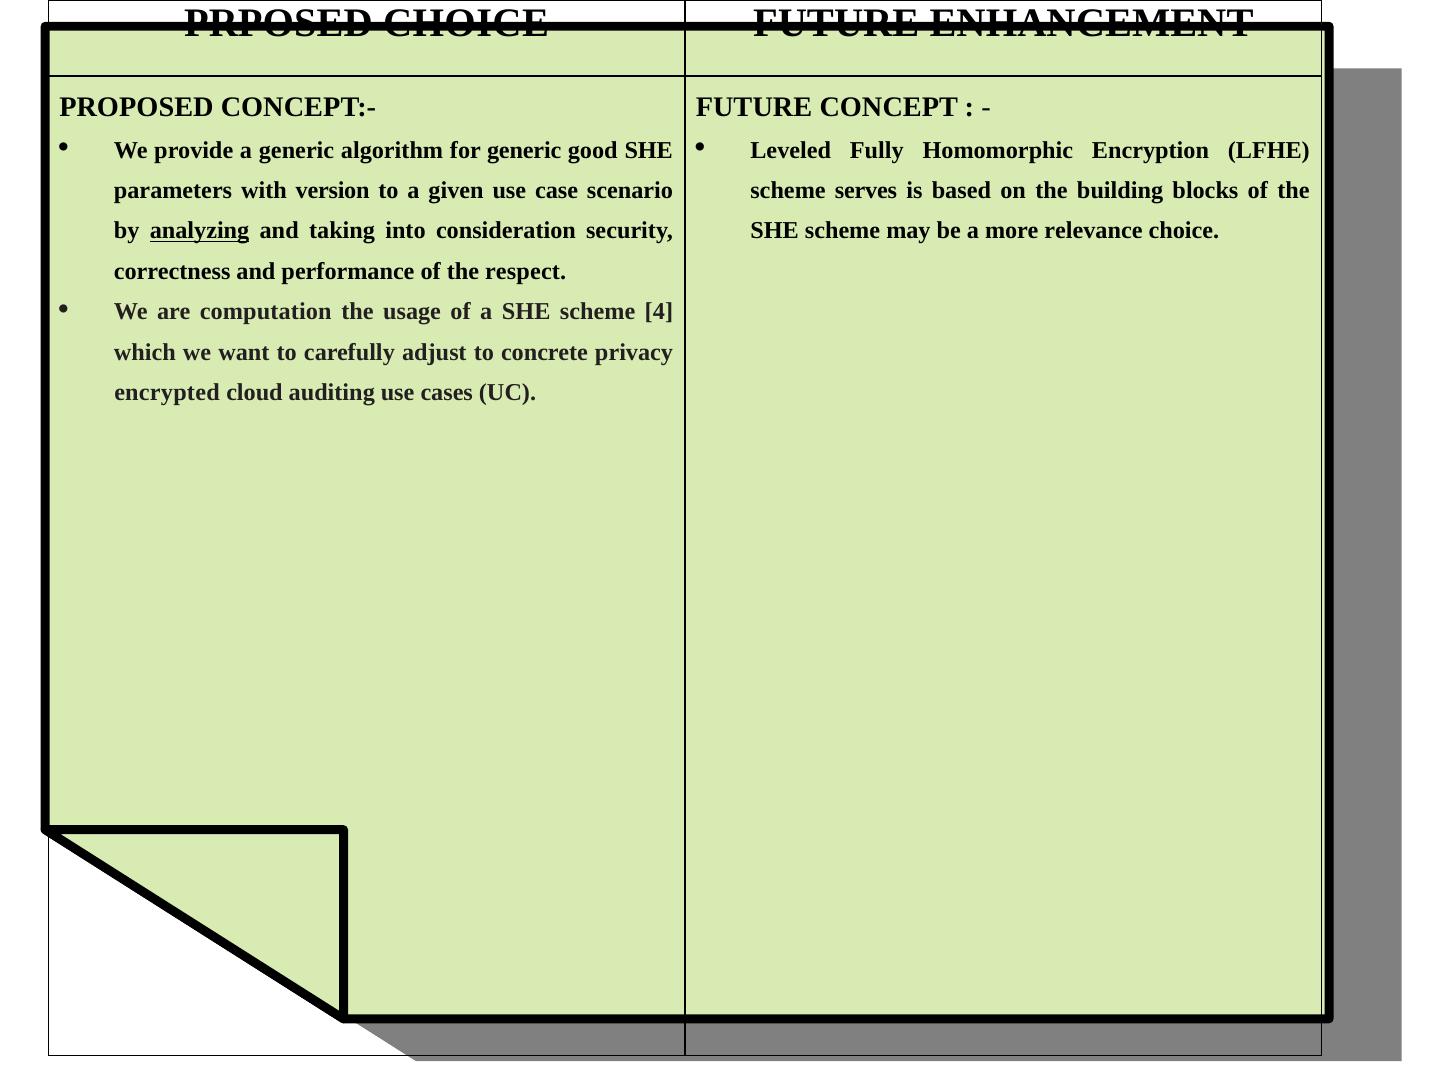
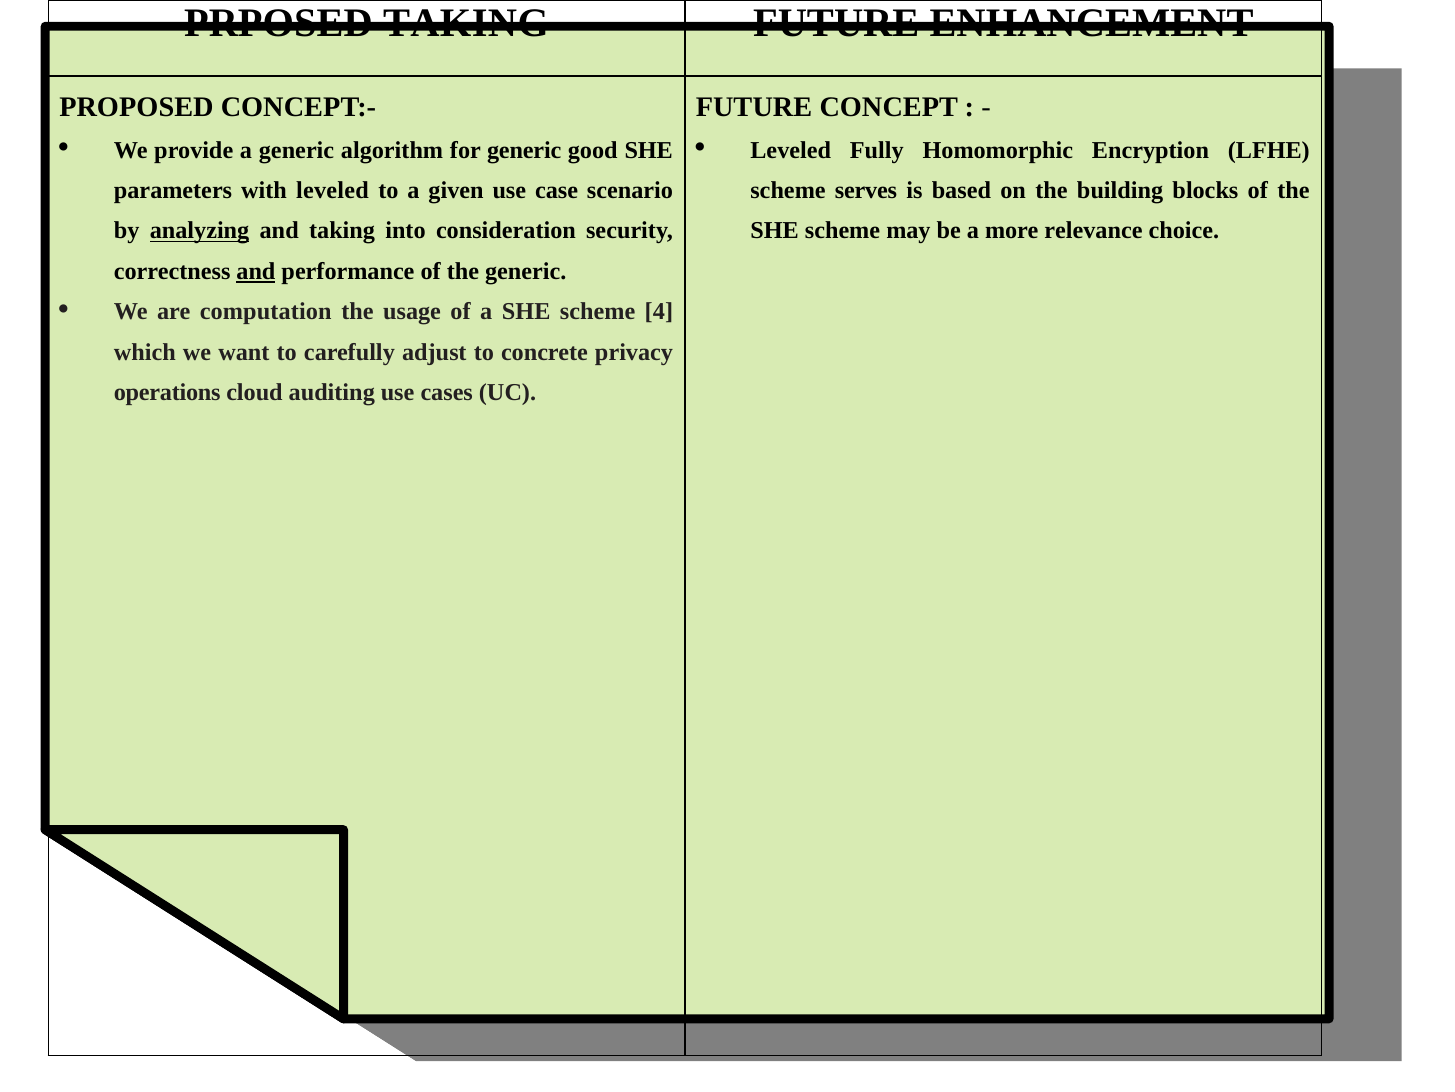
PRPOSED CHOICE: CHOICE -> TAKING (466, 23)
with version: version -> leveled (332, 190)
and underline: none -> present (256, 271)
the respect: respect -> generic (526, 271)
encrypted: encrypted -> operations (167, 392)
